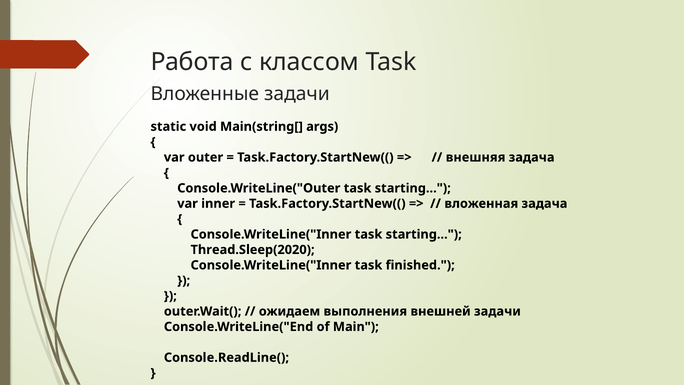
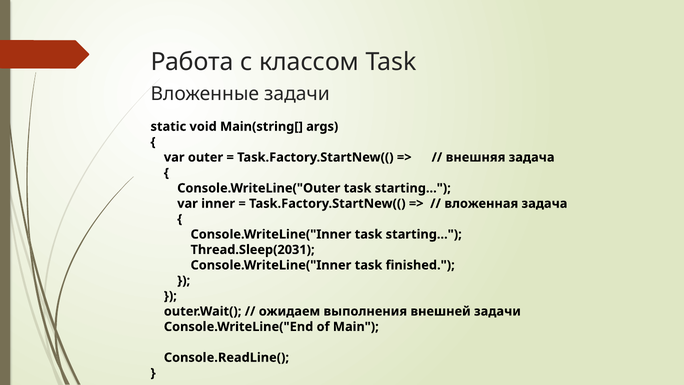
Thread.Sleep(2020: Thread.Sleep(2020 -> Thread.Sleep(2031 (253, 250)
